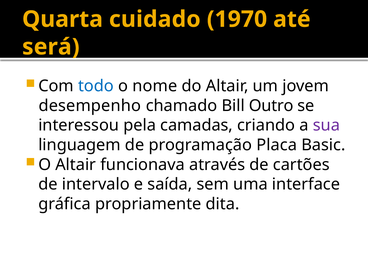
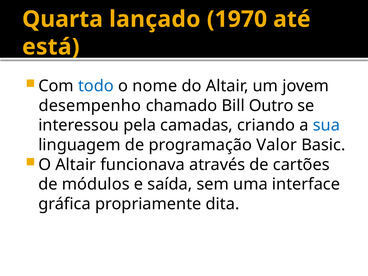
cuidado: cuidado -> lançado (155, 19)
será: será -> está (51, 47)
sua colour: purple -> blue (326, 125)
Placa: Placa -> Valor (277, 145)
intervalo: intervalo -> módulos (96, 184)
